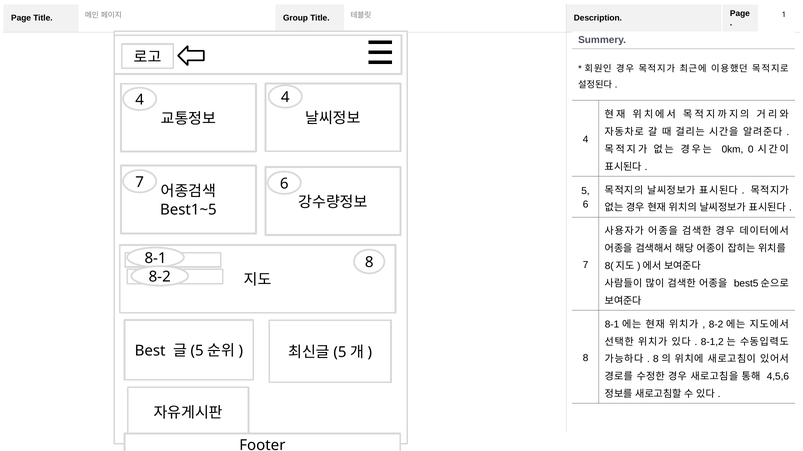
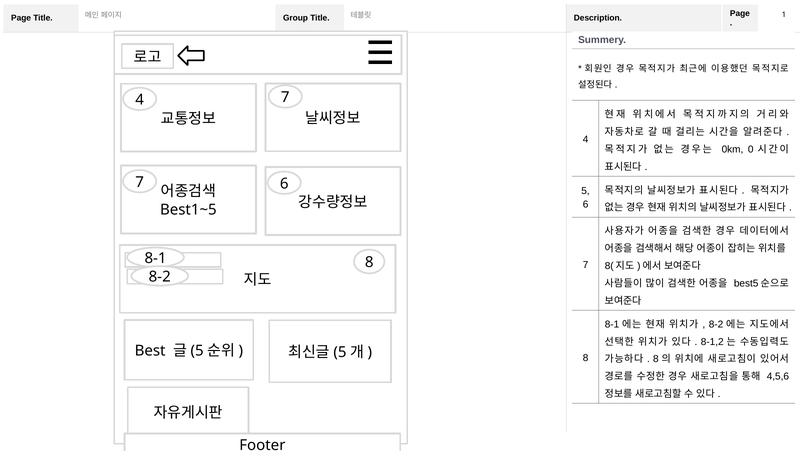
4 4: 4 -> 7 (285, 98)
